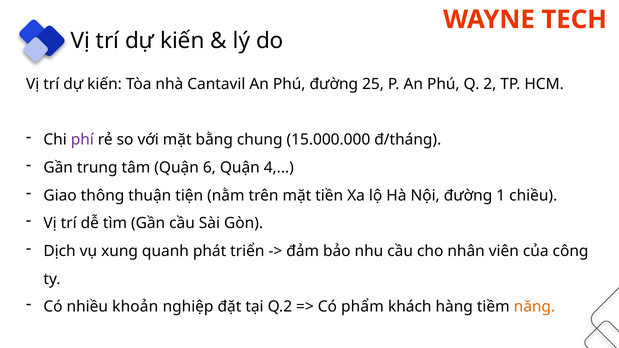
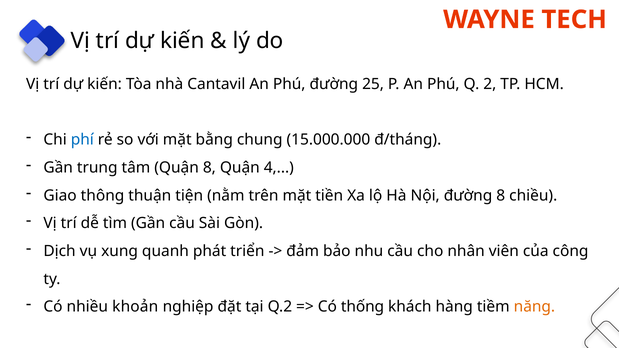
phí colour: purple -> blue (82, 140)
Quận 6: 6 -> 8 (209, 168)
đường 1: 1 -> 8 (501, 196)
phẩm: phẩm -> thống (363, 307)
